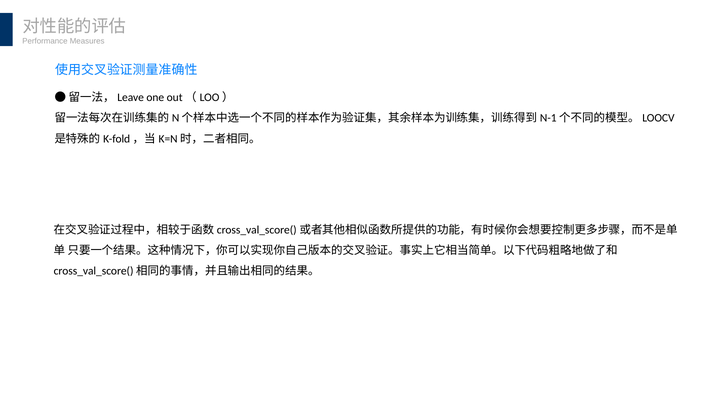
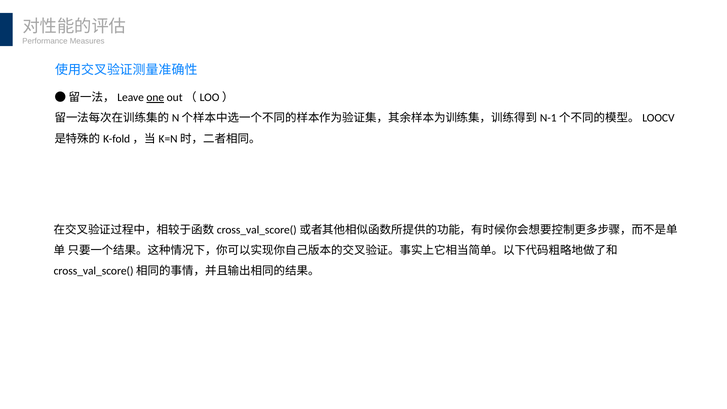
one underline: none -> present (155, 97)
